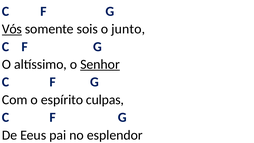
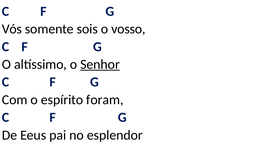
Vós underline: present -> none (12, 29)
junto: junto -> vosso (128, 29)
culpas: culpas -> foram (105, 100)
